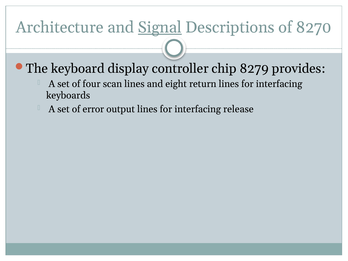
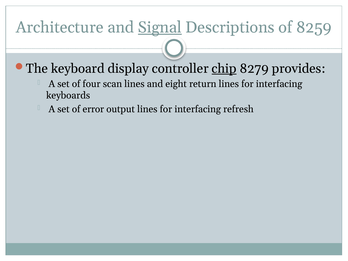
8270: 8270 -> 8259 (314, 27)
chip underline: none -> present (224, 69)
release: release -> refresh (238, 109)
